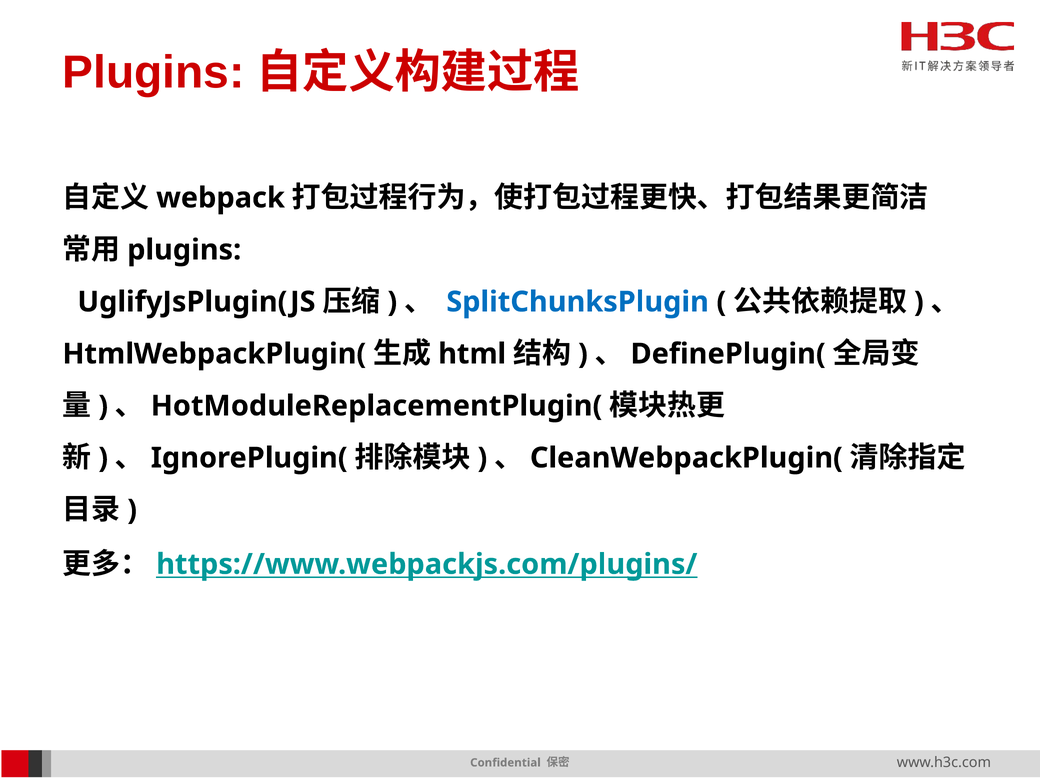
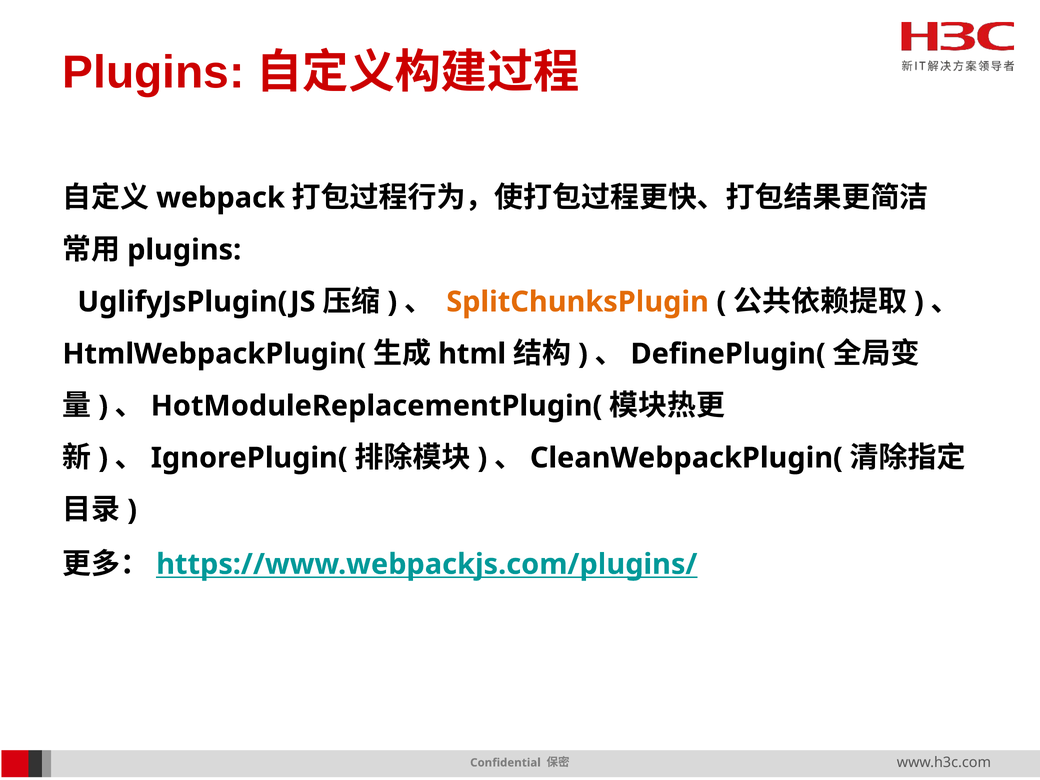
SplitChunksPlugin colour: blue -> orange (578, 302)
